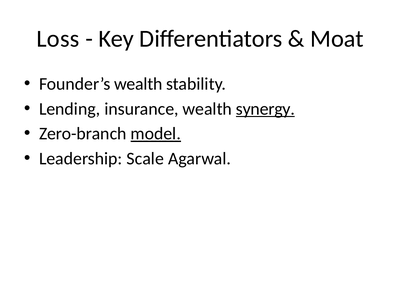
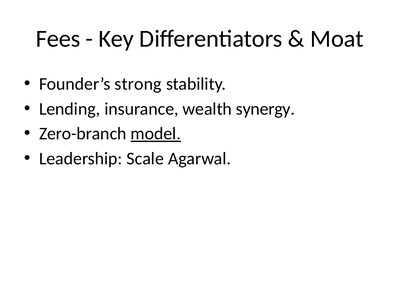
Loss: Loss -> Fees (58, 39)
Founder’s wealth: wealth -> strong (138, 84)
synergy underline: present -> none (265, 109)
